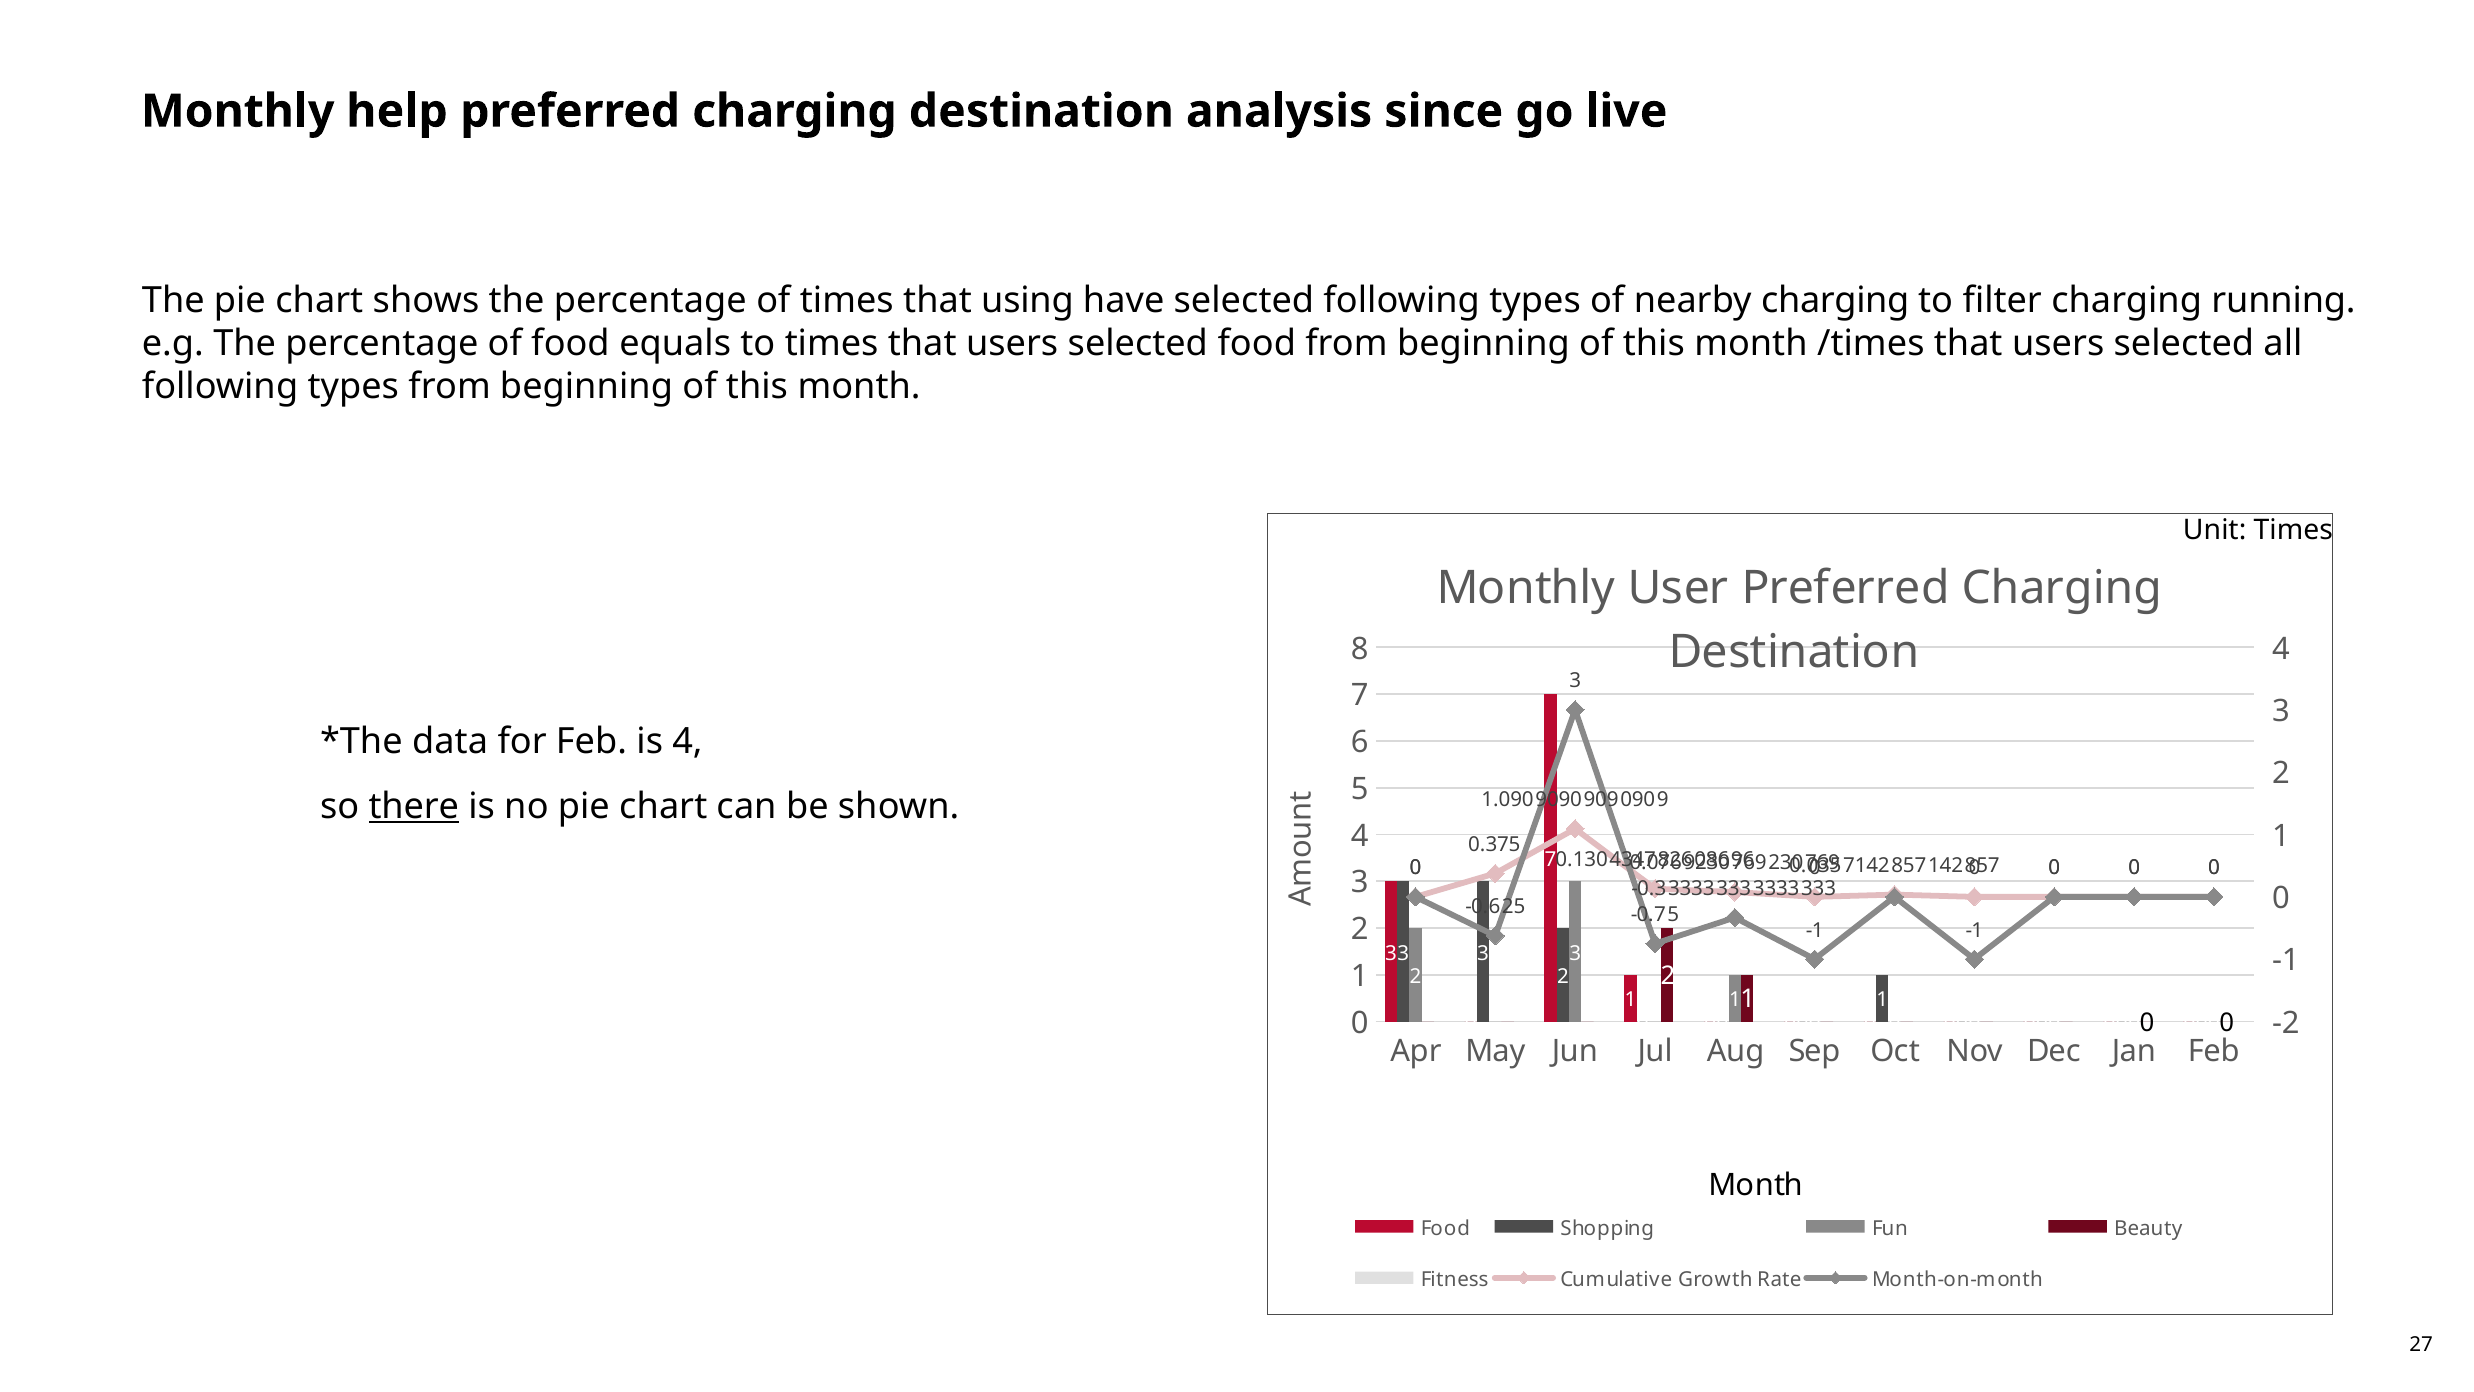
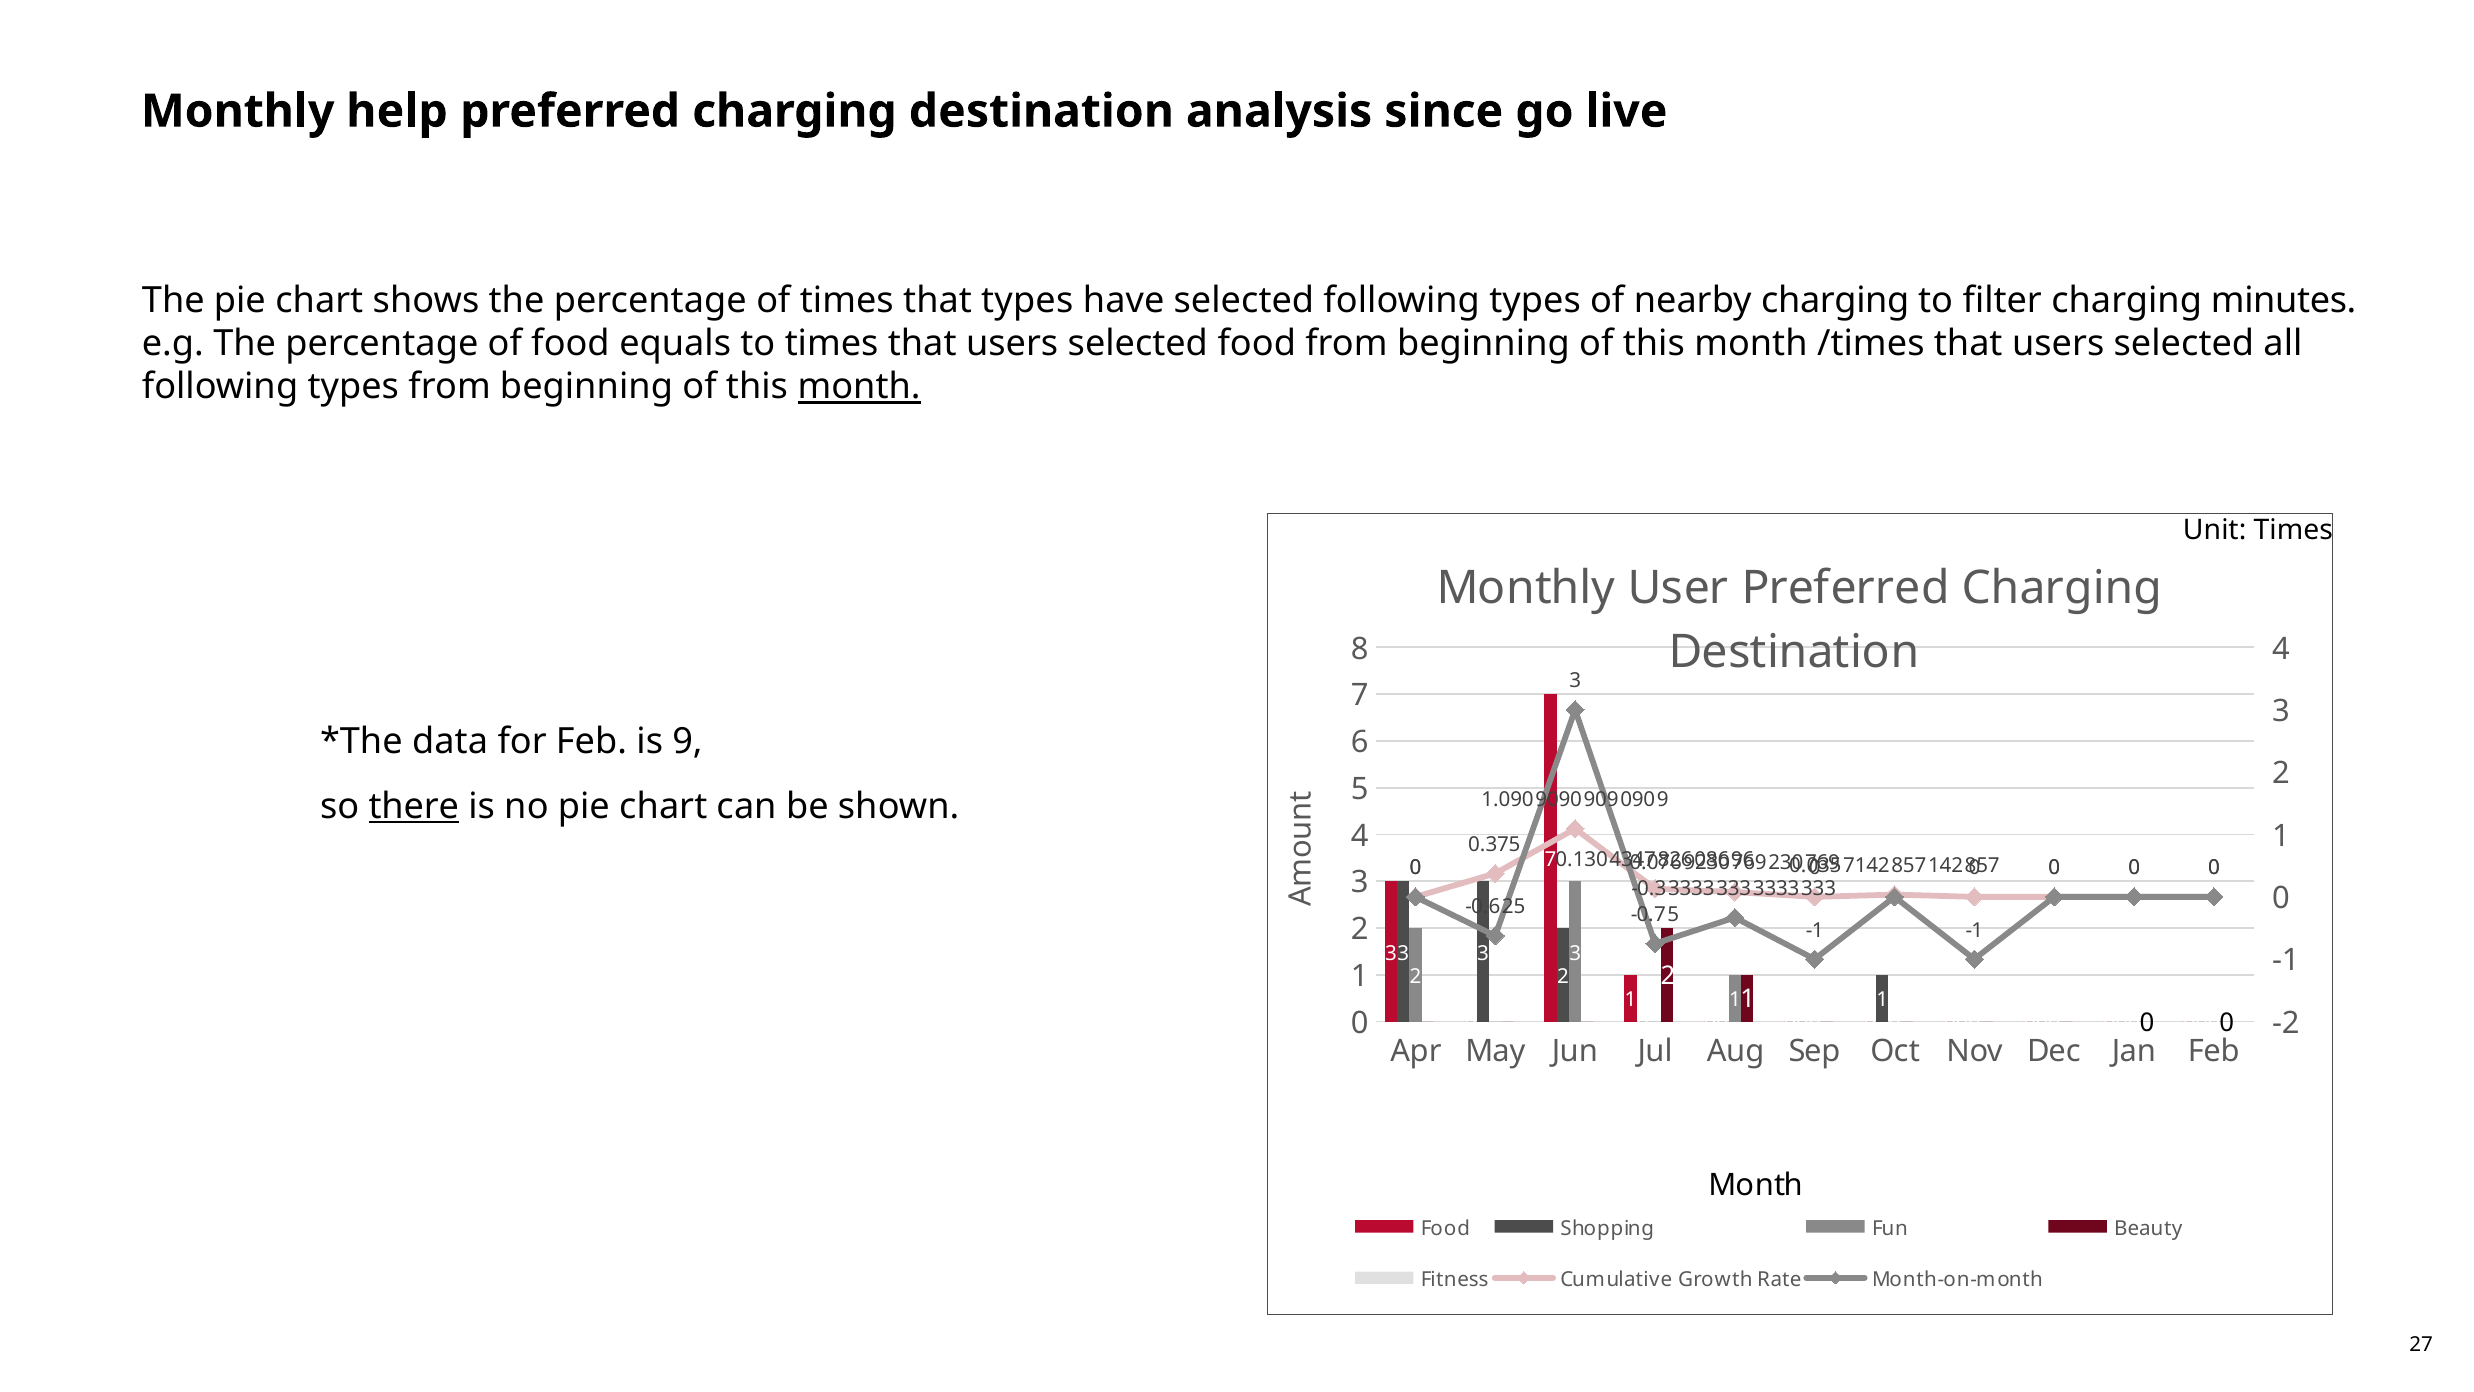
that using: using -> types (1027, 300)
running: running -> minutes (2284, 300)
month underline: none -> present (859, 387)
is 4: 4 -> 9 (687, 742)
